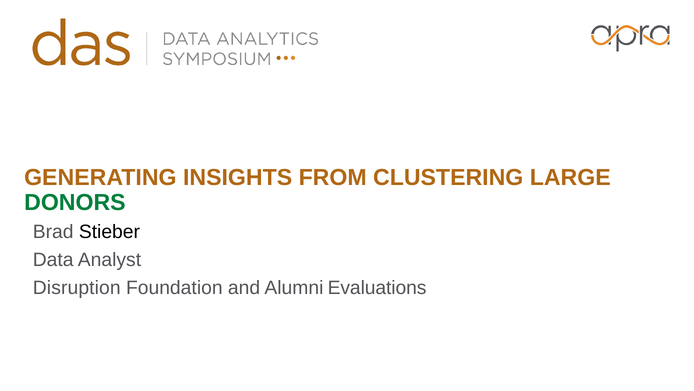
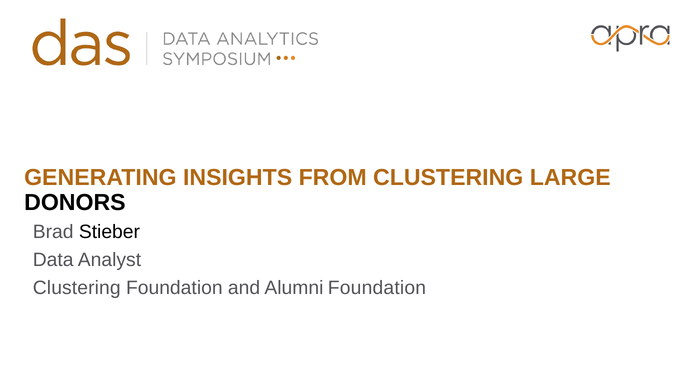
DONORS colour: green -> black (75, 202)
Disruption: Disruption -> Clustering (77, 288)
Alumni Evaluations: Evaluations -> Foundation (377, 288)
